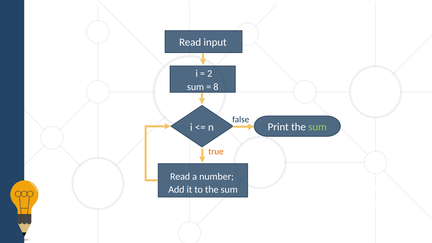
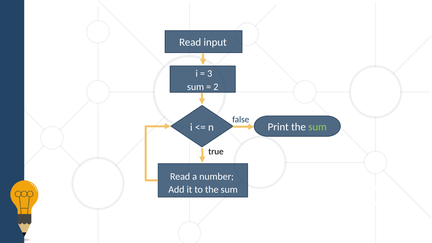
2: 2 -> 3 (210, 74)
8: 8 -> 2 (216, 87)
true colour: orange -> black (216, 152)
